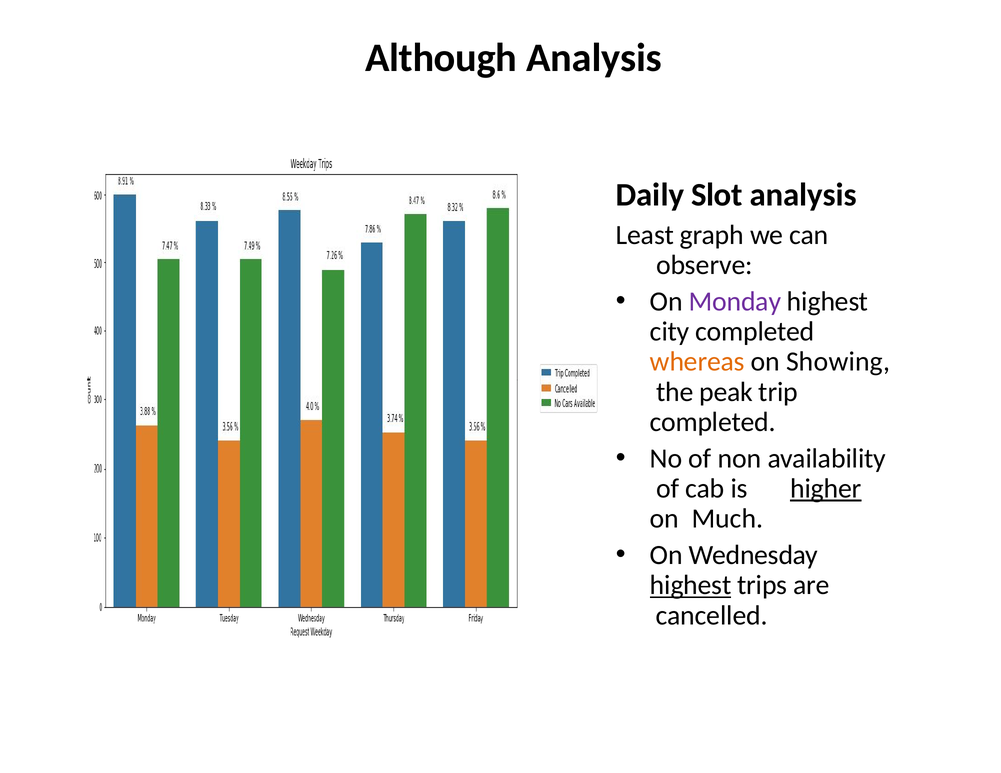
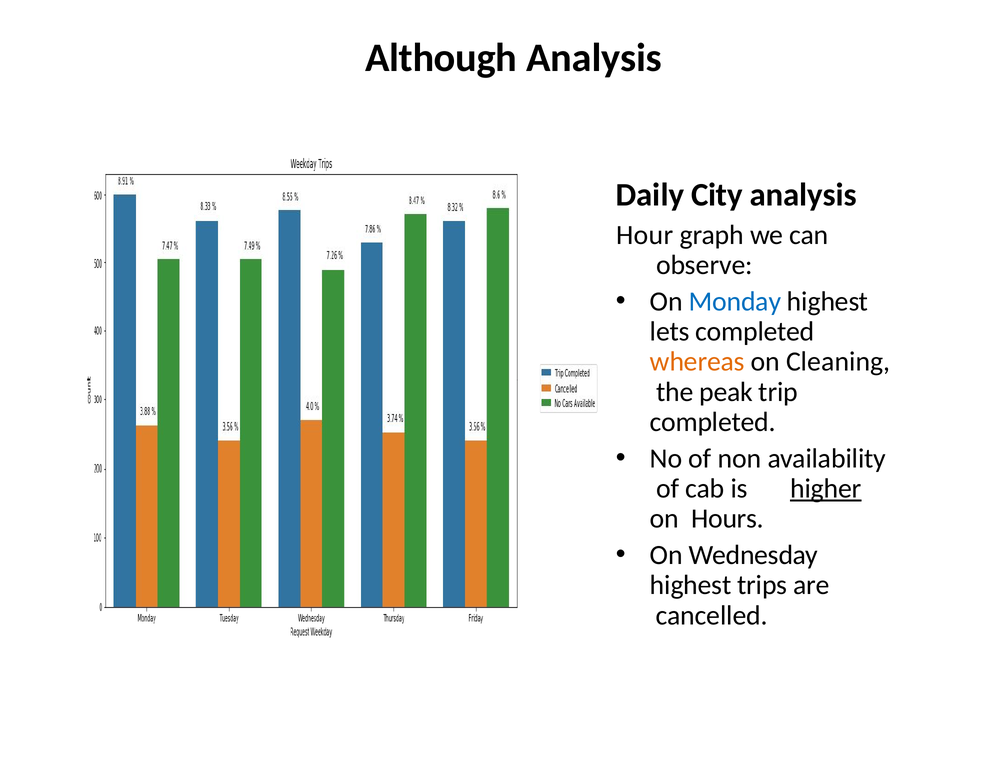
Slot: Slot -> City (717, 195)
Least: Least -> Hour (645, 235)
Monday colour: purple -> blue (735, 302)
city: city -> lets (670, 332)
Showing: Showing -> Cleaning (838, 362)
Much: Much -> Hours (728, 519)
highest underline: present -> none (691, 586)
